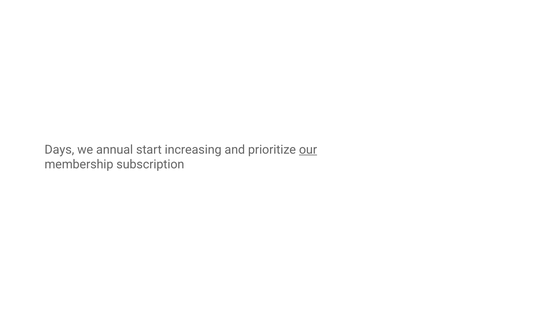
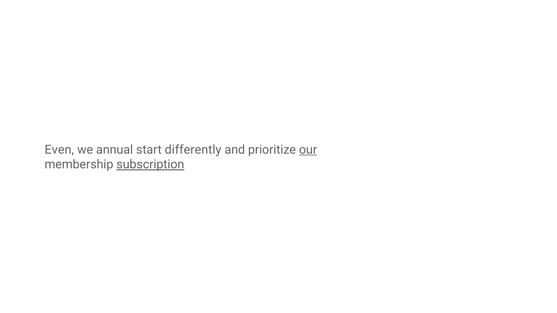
Days: Days -> Even (59, 150)
increasing: increasing -> differently (193, 150)
subscription underline: none -> present (150, 165)
